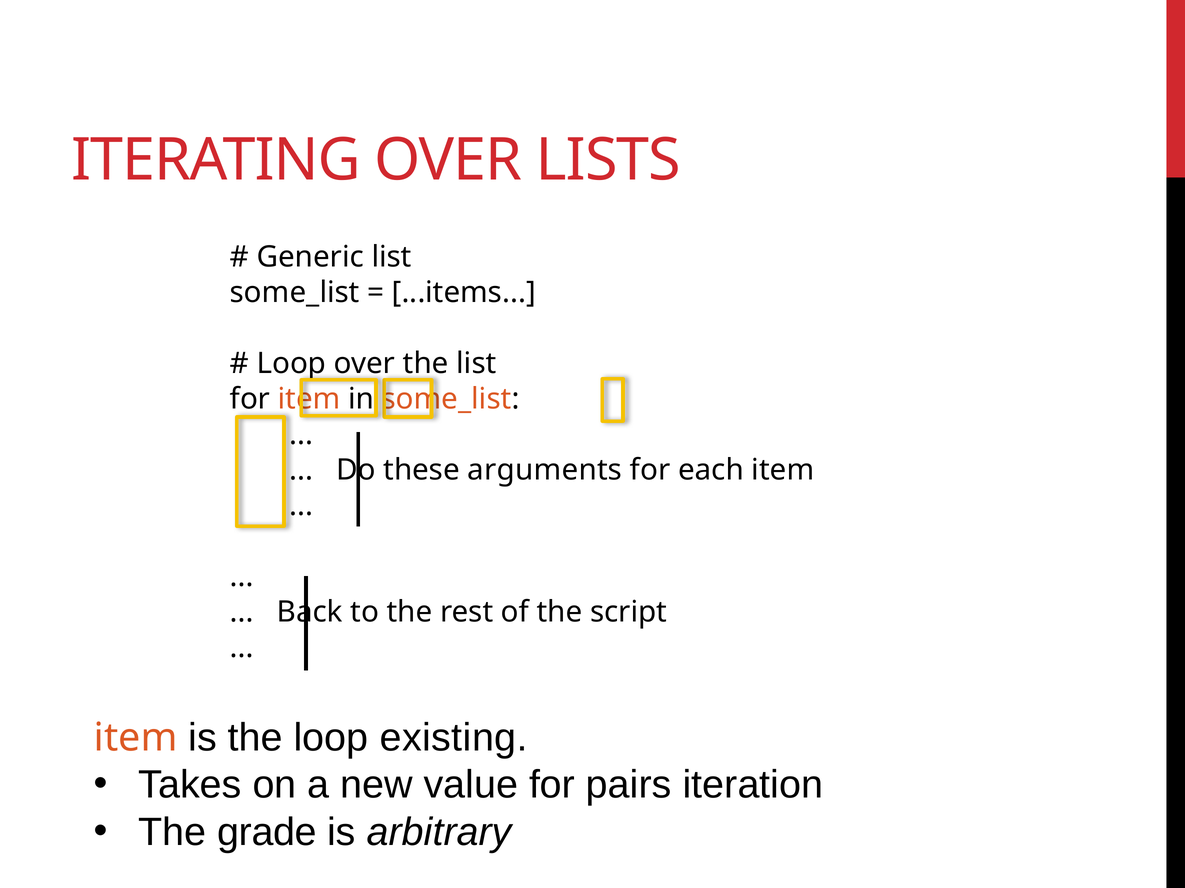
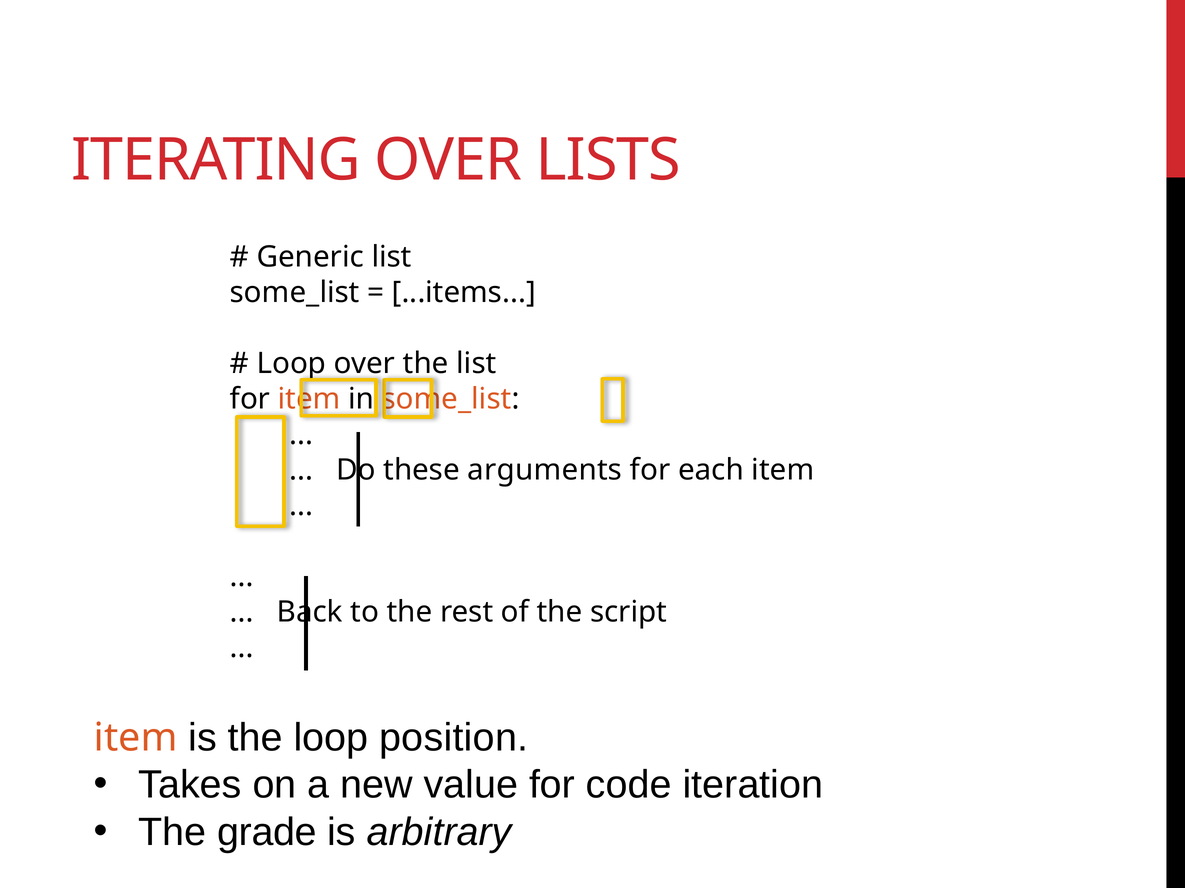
existing: existing -> position (454, 738)
pairs: pairs -> code (629, 786)
